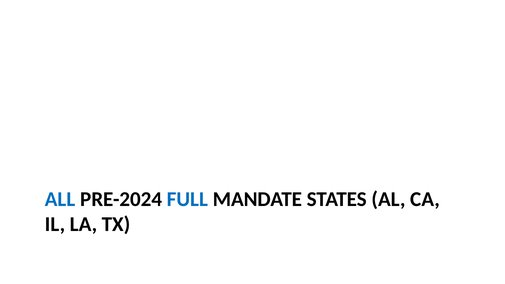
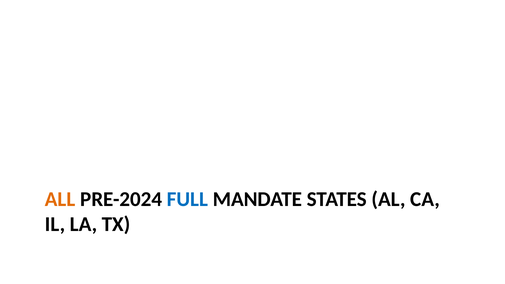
ALL colour: blue -> orange (60, 199)
